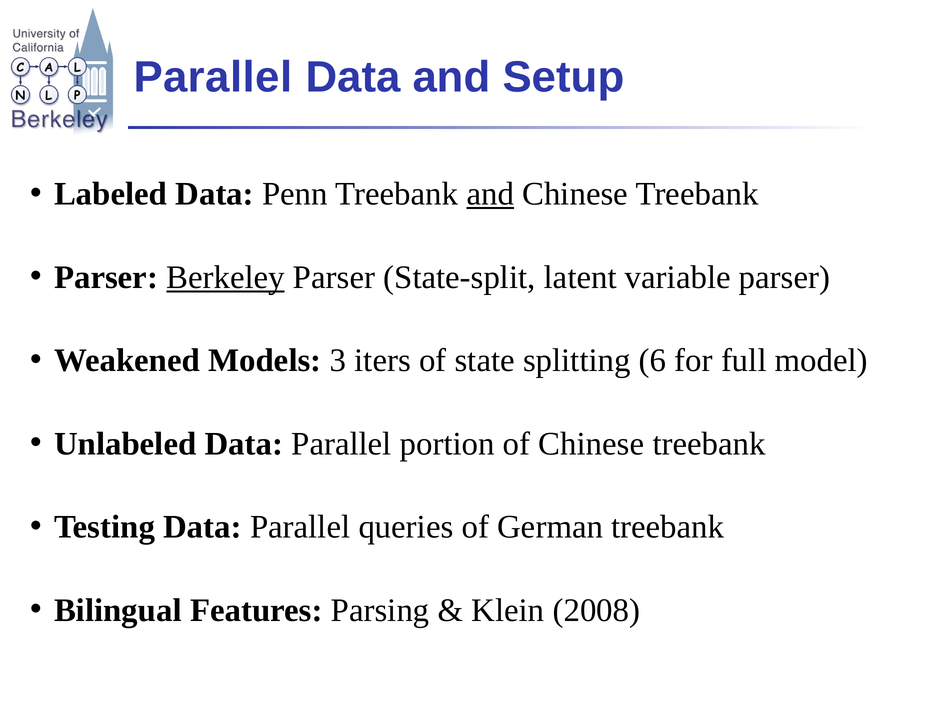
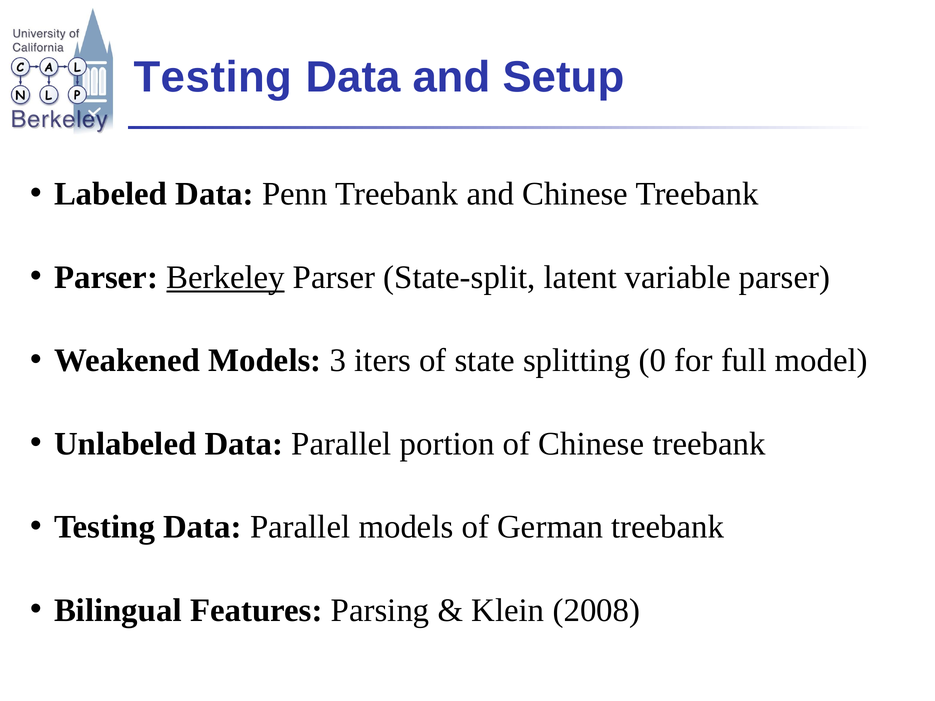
Parallel: Parallel -> Testing (213, 77)
and underline: present -> none (490, 194)
6: 6 -> 0 (653, 361)
Parallel queries: queries -> models (406, 527)
